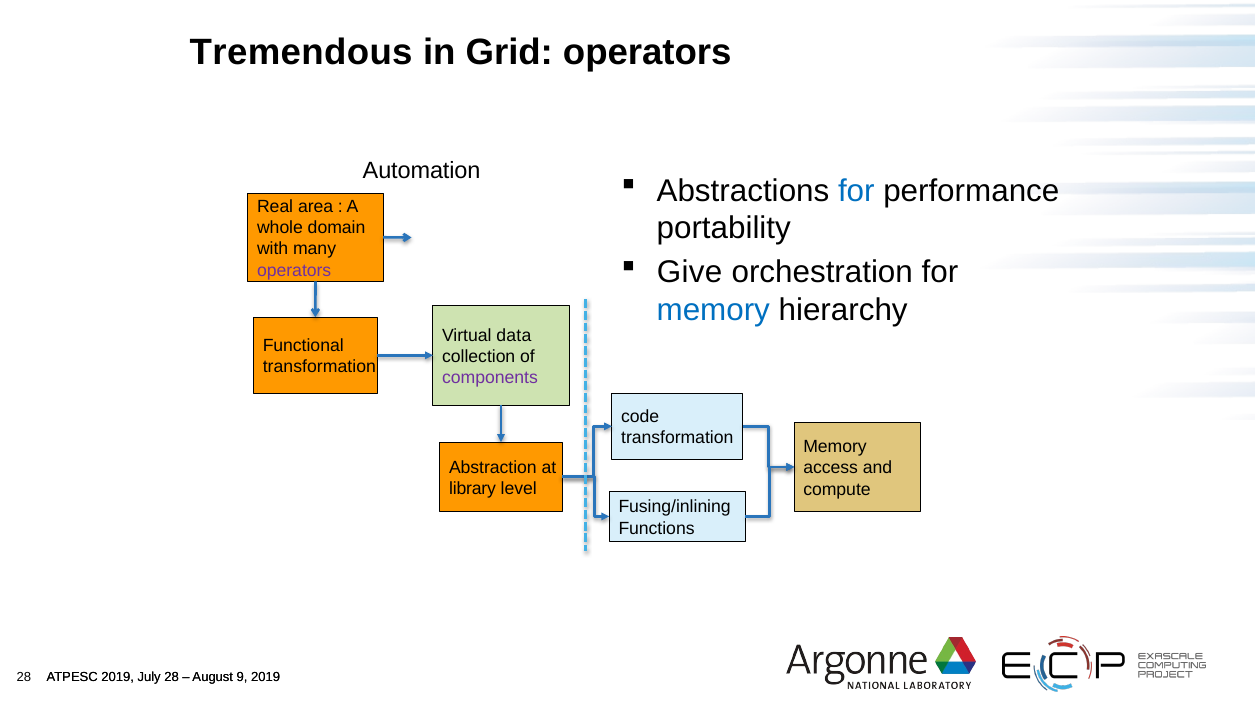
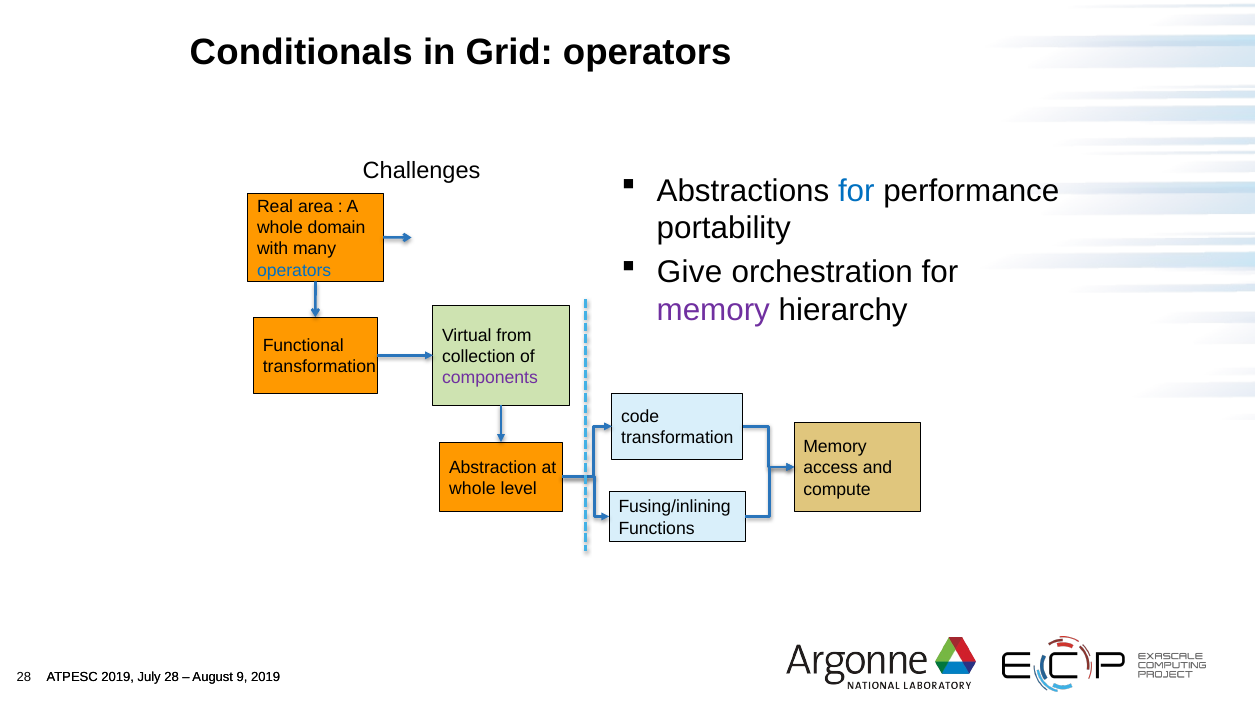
Tremendous: Tremendous -> Conditionals (301, 52)
Automation: Automation -> Challenges (422, 170)
operators colour: purple -> blue (294, 270)
memory colour: blue -> purple (713, 310)
data: data -> from (514, 335)
library: library -> whole (472, 488)
